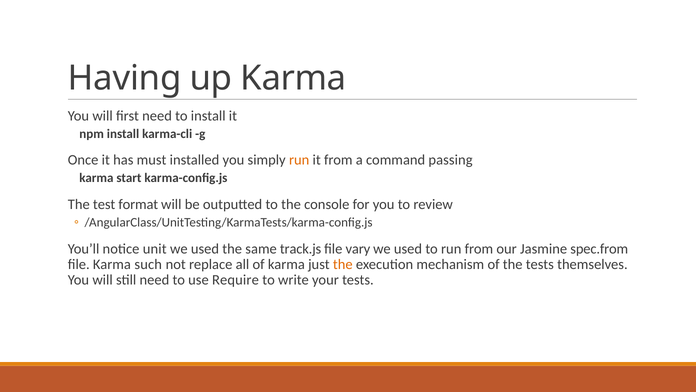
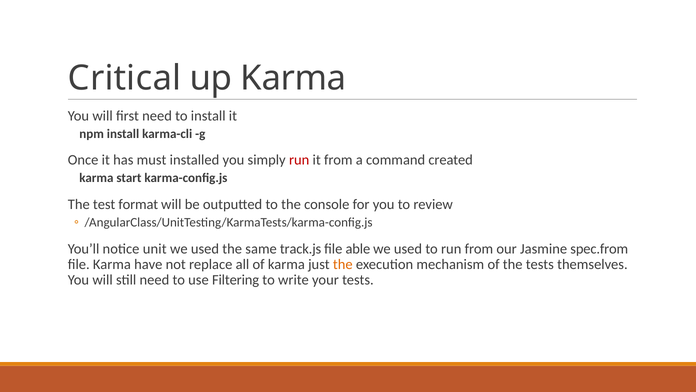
Having: Having -> Critical (125, 78)
run colour: orange -> red (299, 160)
passing: passing -> created (451, 160)
vary: vary -> able (358, 249)
such: such -> have (148, 264)
Require: Require -> Filtering (236, 280)
